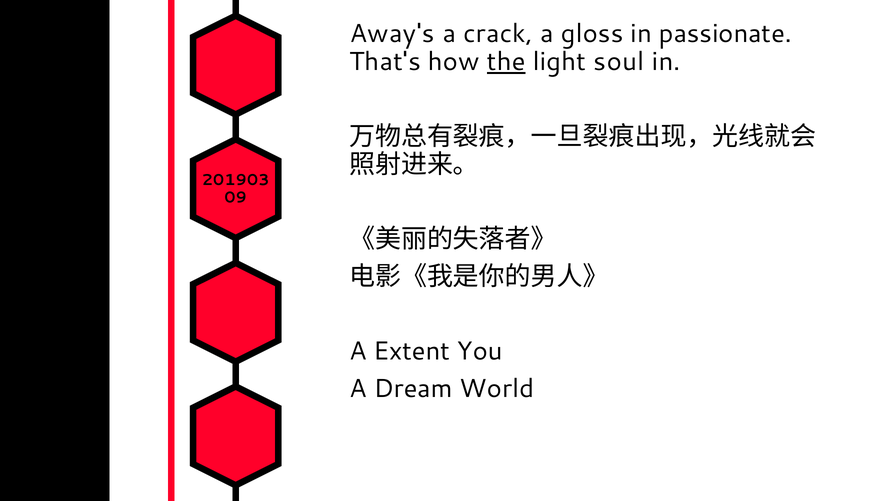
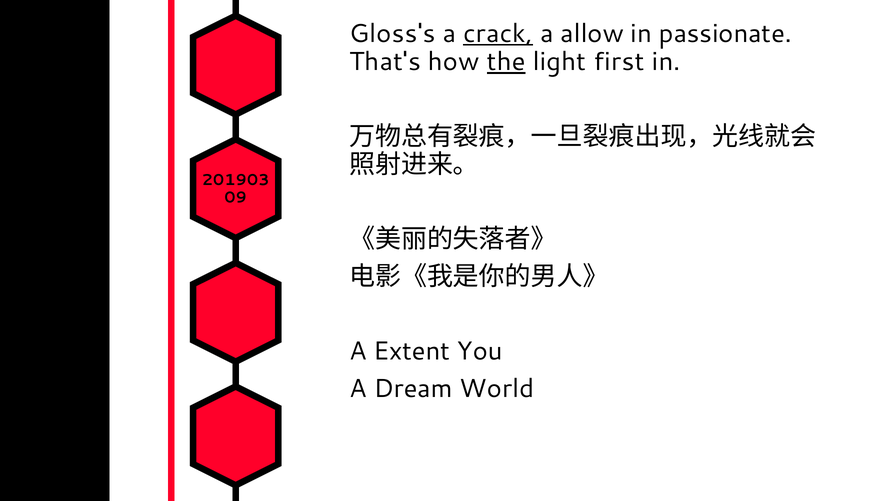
Away's: Away's -> Gloss's (392, 34)
crack underline: none -> present (498, 34)
gloss: gloss -> allow (592, 34)
soul: soul -> first (619, 62)
